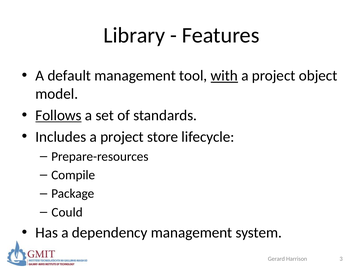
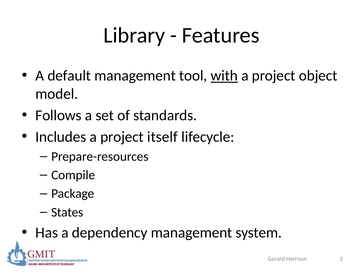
Follows underline: present -> none (58, 115)
store: store -> itself (163, 136)
Could: Could -> States (67, 212)
